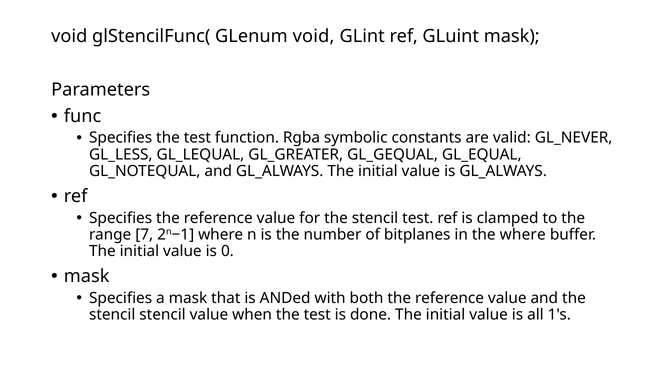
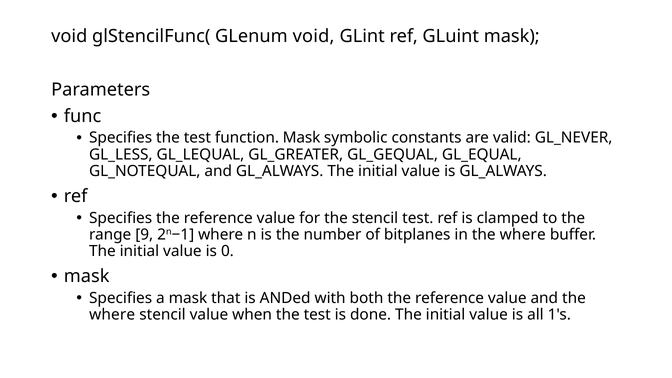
function Rgba: Rgba -> Mask (302, 138)
7: 7 -> 9 (144, 235)
stencil: stencil -> where (112, 315)
